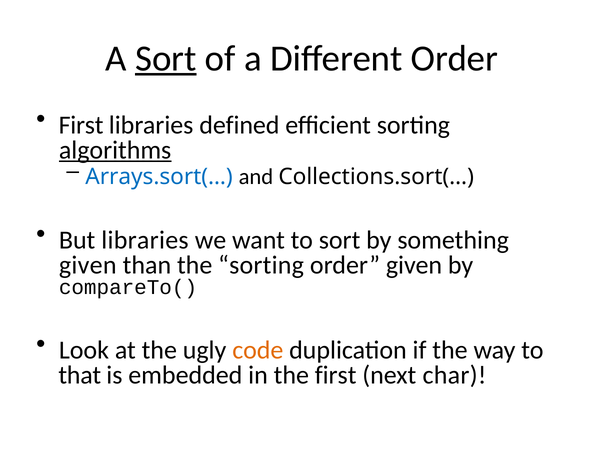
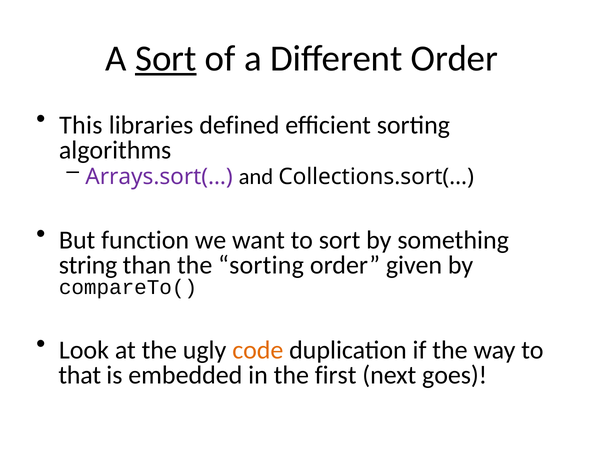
First: First -> This (81, 125)
algorithms underline: present -> none (115, 150)
Arrays.sort(… colour: blue -> purple (159, 177)
But libraries: libraries -> function (145, 240)
given: given -> string (88, 265)
char: char -> goes (455, 375)
